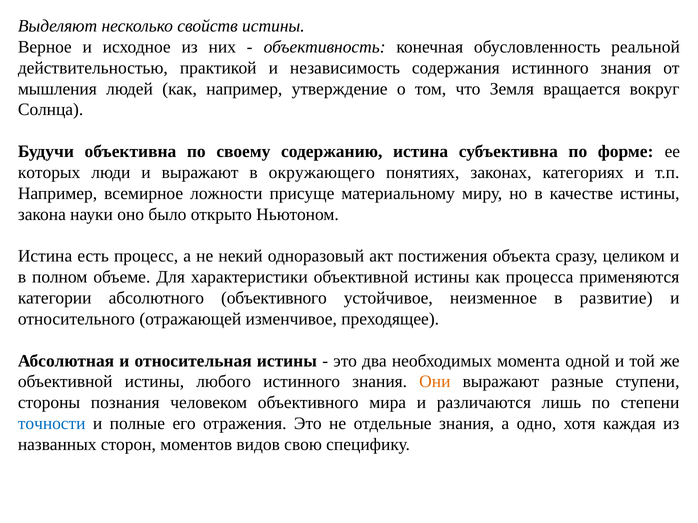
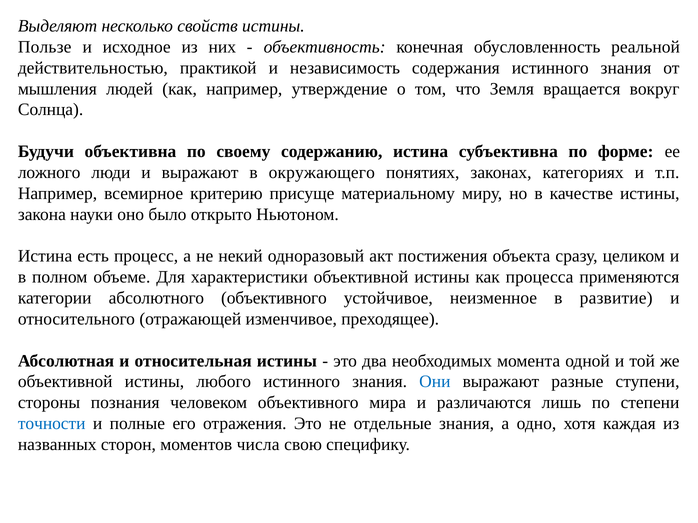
Верное: Верное -> Пользе (45, 47)
которых: которых -> ложного (49, 173)
ложности: ложности -> критерию (226, 194)
Они colour: orange -> blue (435, 382)
видов: видов -> числа (258, 445)
